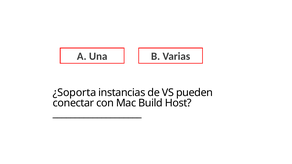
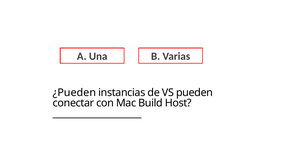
¿Soporta: ¿Soporta -> ¿Pueden (74, 93)
